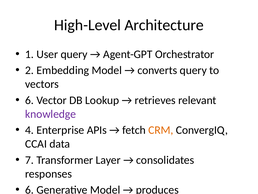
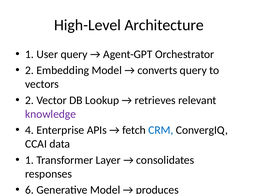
6: 6 -> 2 (30, 100)
CRM colour: orange -> blue (161, 130)
7: 7 -> 1 (30, 160)
